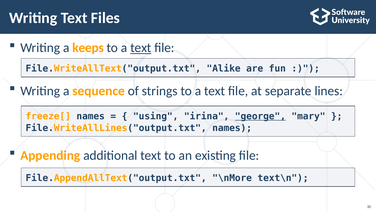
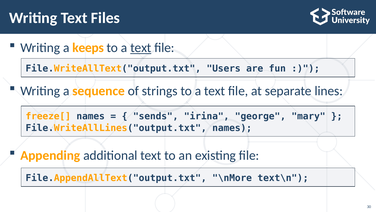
Alike: Alike -> Users (224, 68)
using: using -> sends (156, 116)
george underline: present -> none (260, 116)
